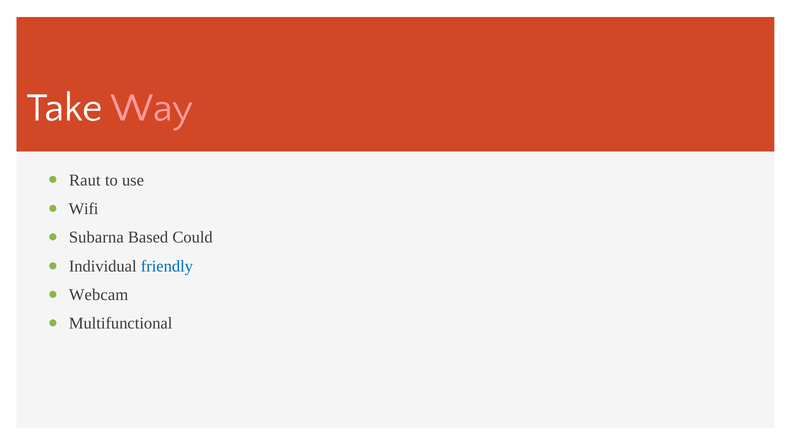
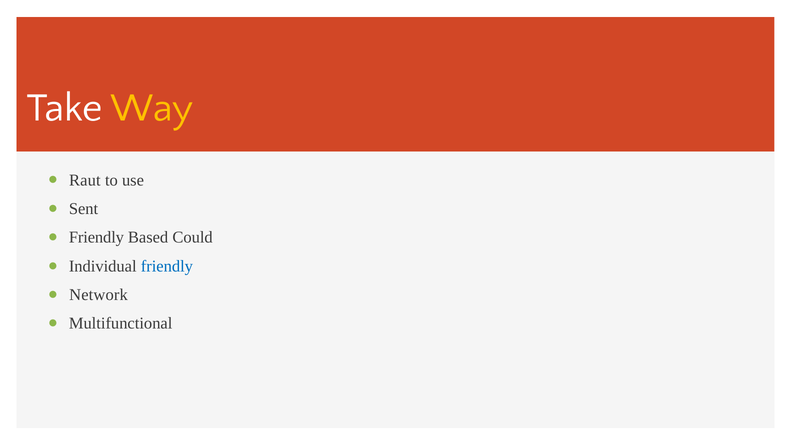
Way colour: pink -> yellow (152, 108)
Wifi: Wifi -> Sent (84, 209)
Subarna: Subarna -> Friendly (96, 237)
Webcam: Webcam -> Network (99, 295)
